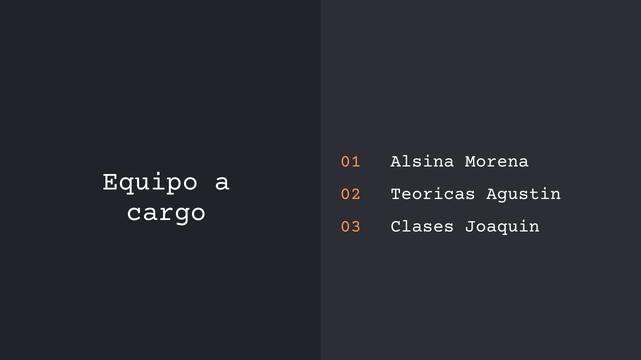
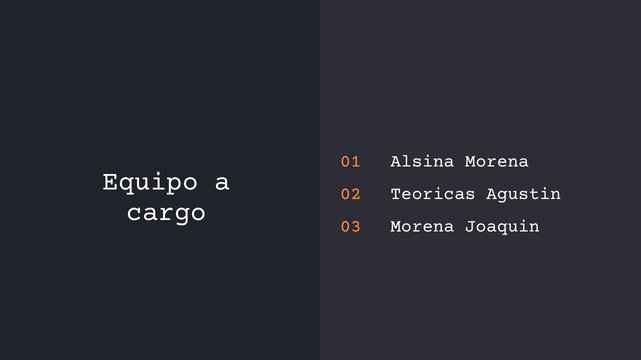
Clases: Clases -> Morena (422, 226)
